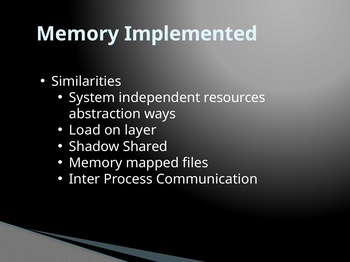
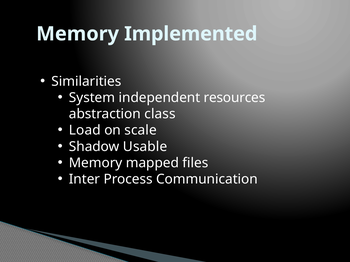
ways: ways -> class (160, 114)
layer: layer -> scale (141, 131)
Shared: Shared -> Usable (145, 147)
